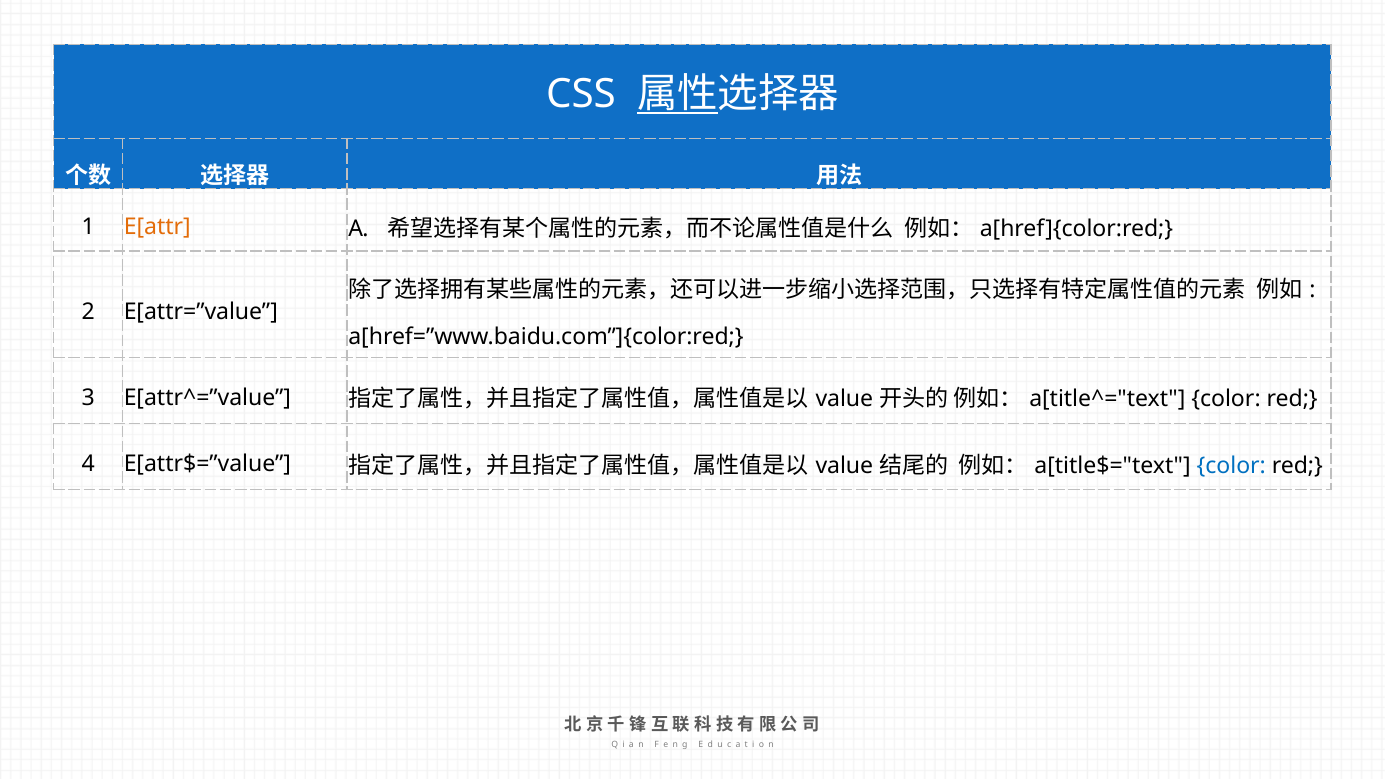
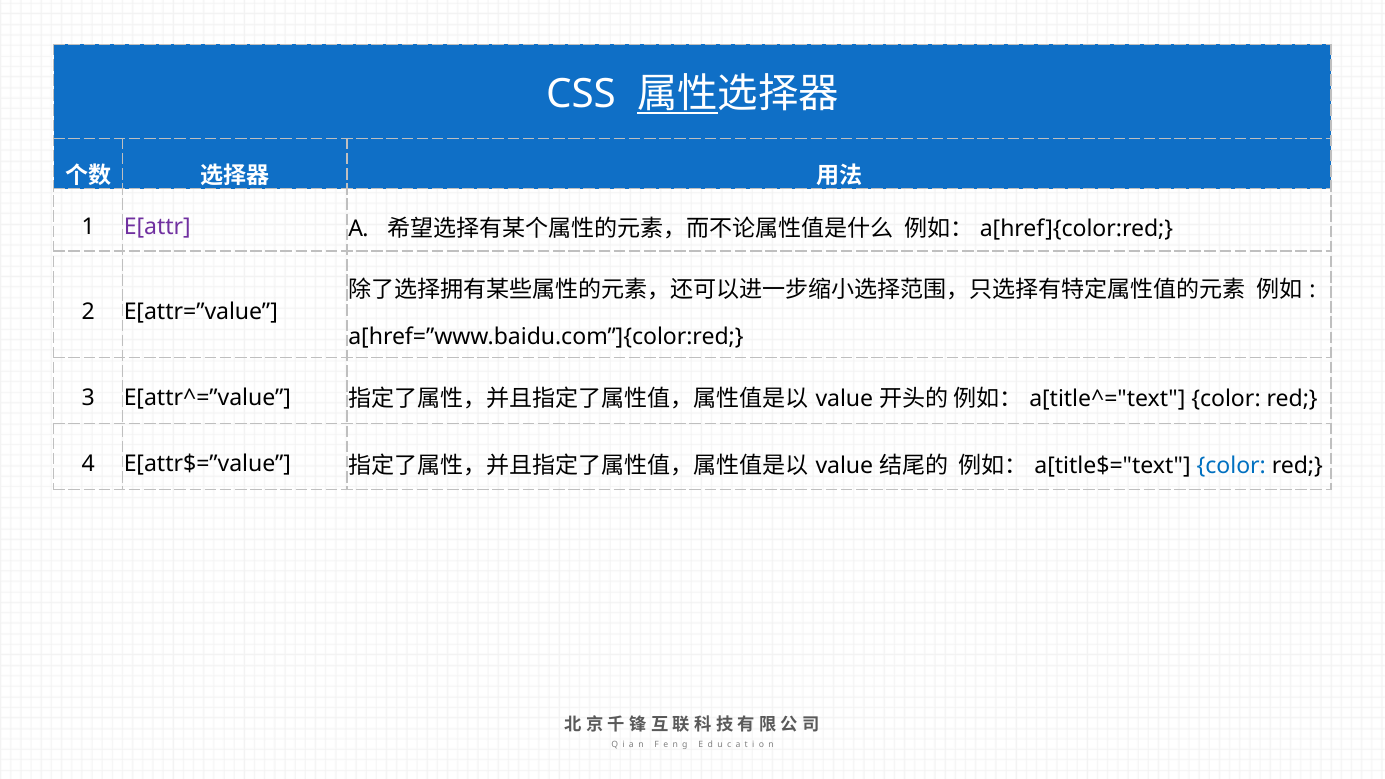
E[attr colour: orange -> purple (157, 227)
